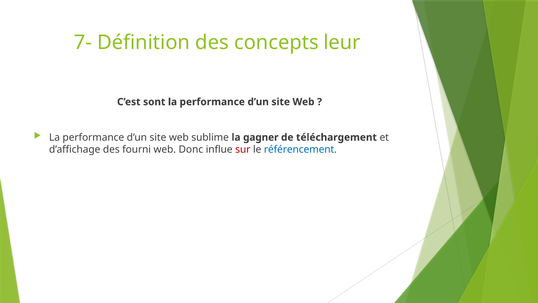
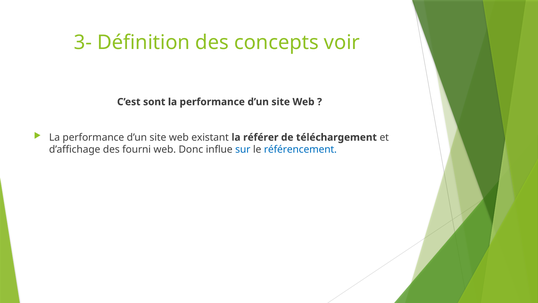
7-: 7- -> 3- (83, 42)
leur: leur -> voir (342, 42)
sublime: sublime -> existant (210, 137)
gagner: gagner -> référer (261, 137)
sur colour: red -> blue (243, 149)
